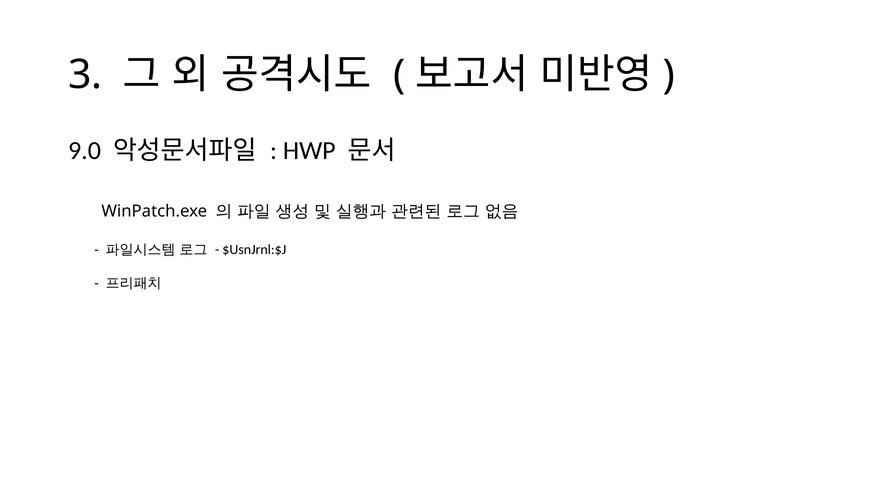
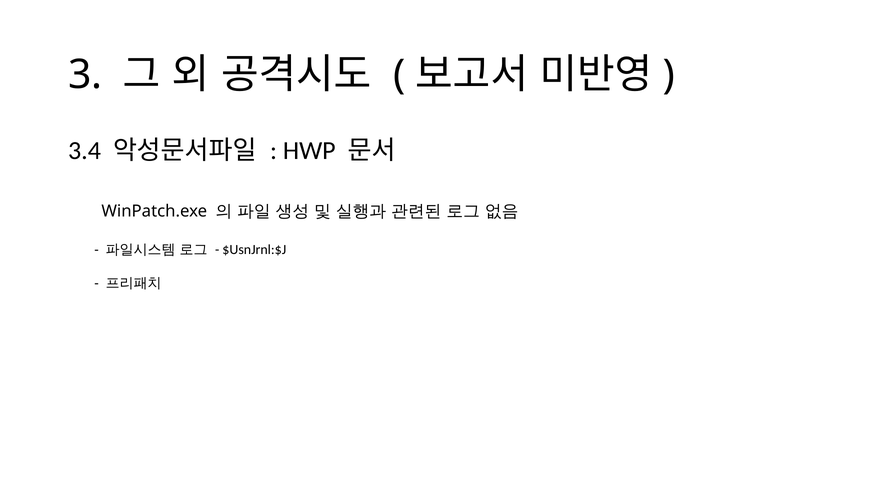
9.0: 9.0 -> 3.4 (85, 151)
